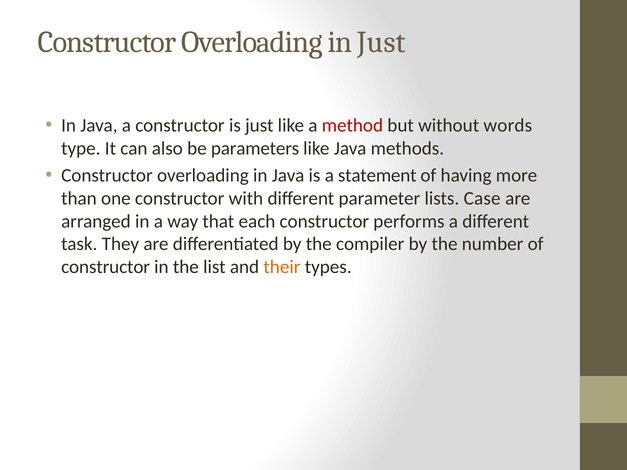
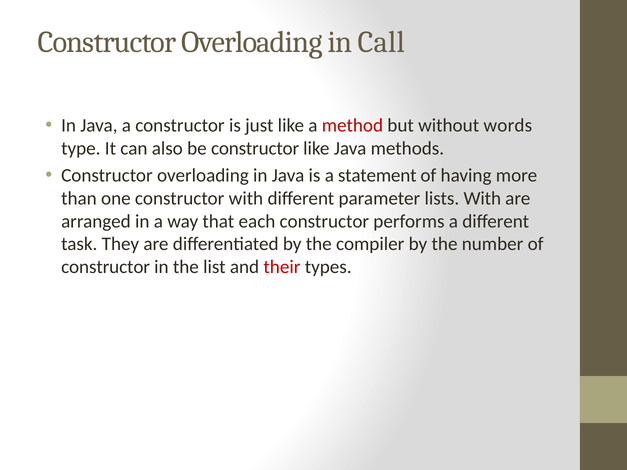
in Just: Just -> Call (381, 42)
be parameters: parameters -> constructor (255, 149)
lists Case: Case -> With (482, 198)
their colour: orange -> red (282, 267)
